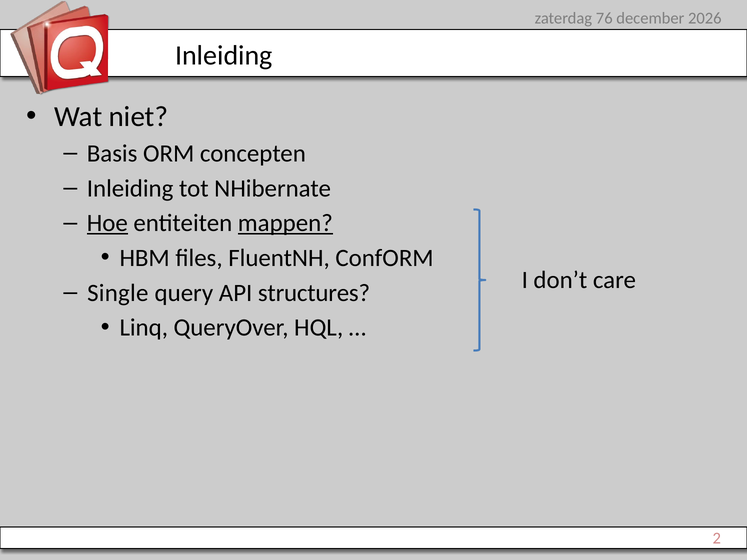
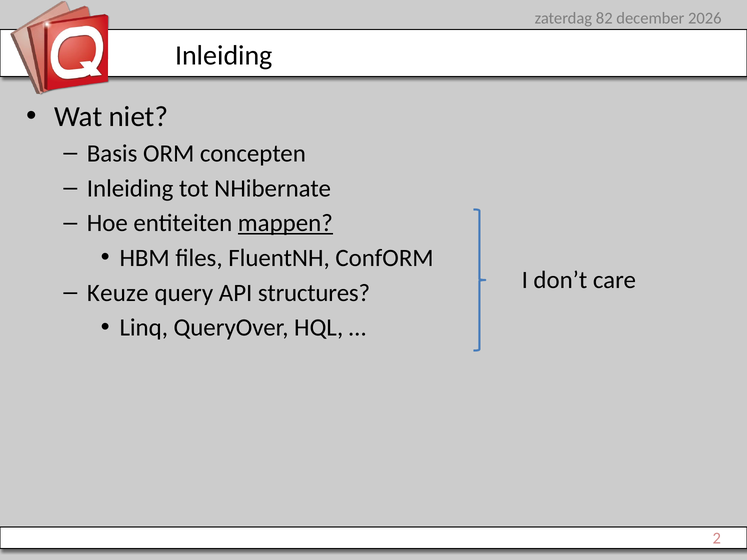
76: 76 -> 82 (604, 18)
Hoe underline: present -> none (107, 223)
Single: Single -> Keuze (118, 293)
